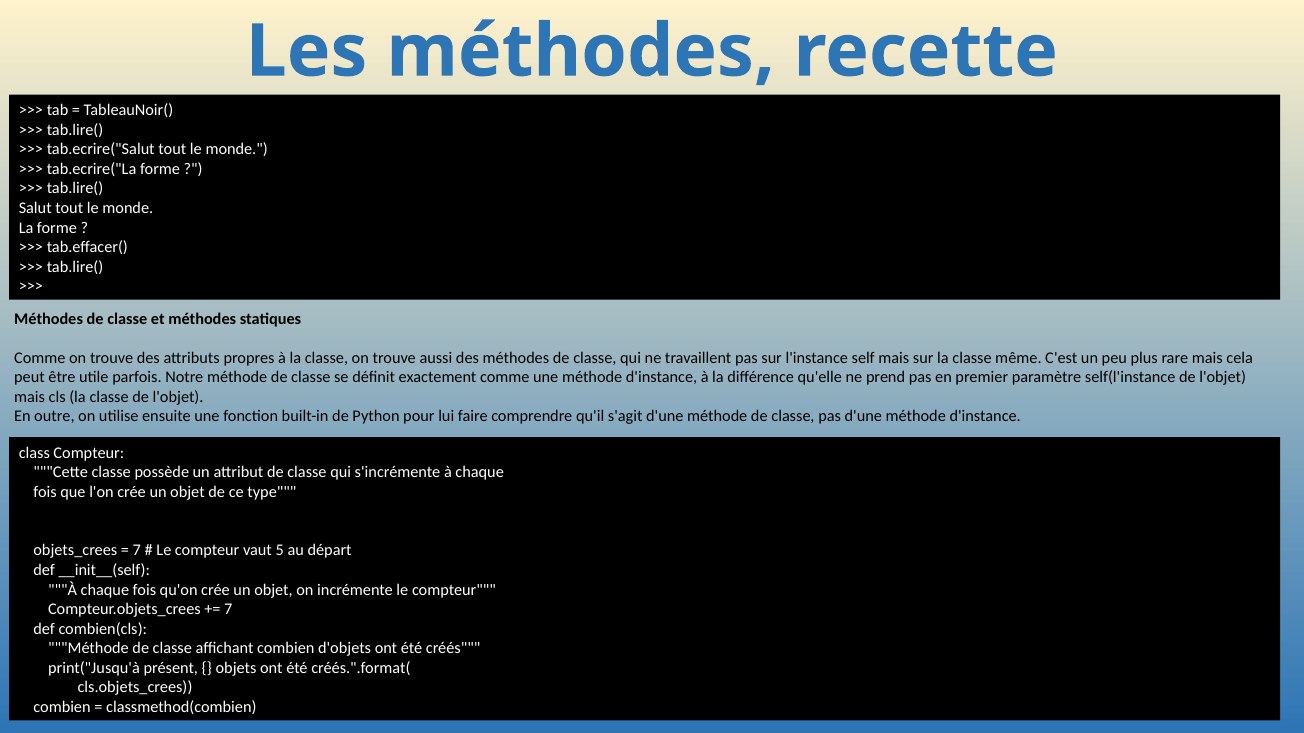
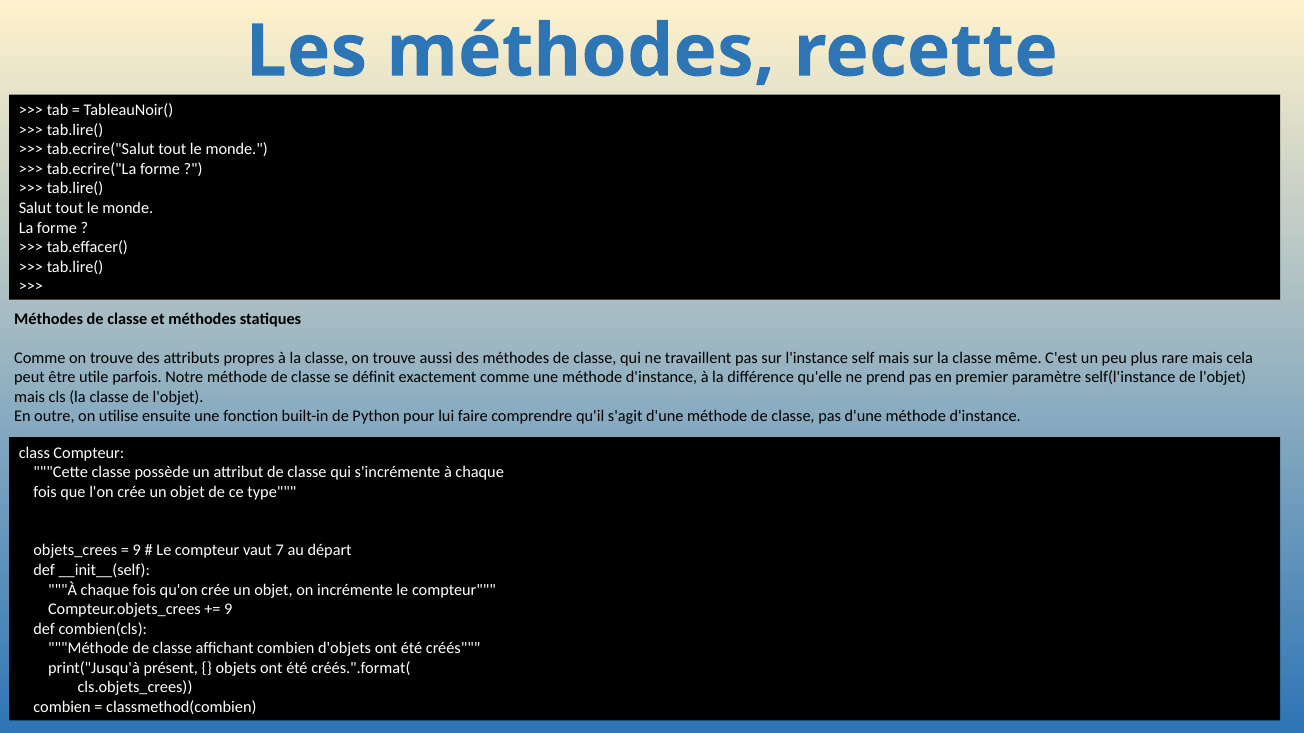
7: 7 -> 9 (137, 551)
5: 5 -> 7 (280, 551)
7: 7 -> 9 (228, 610)
